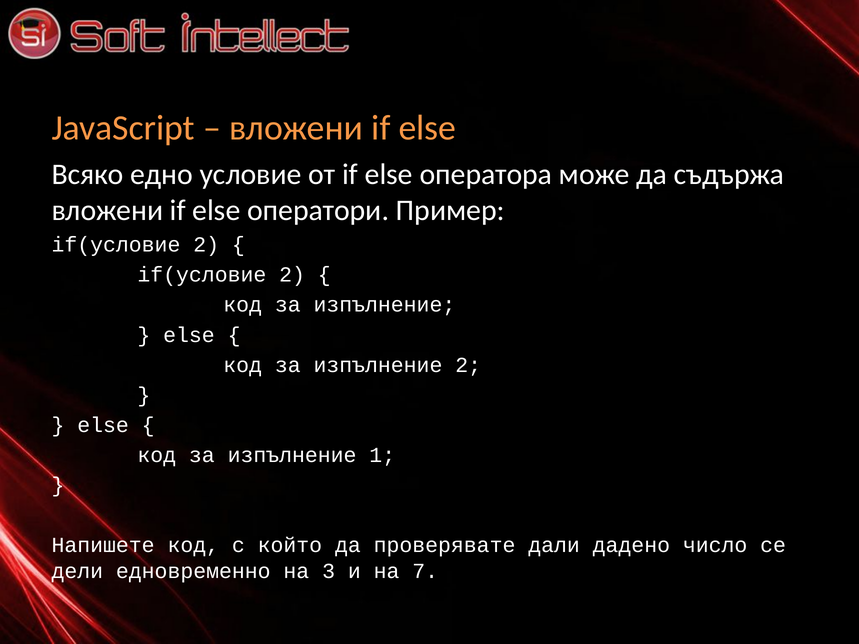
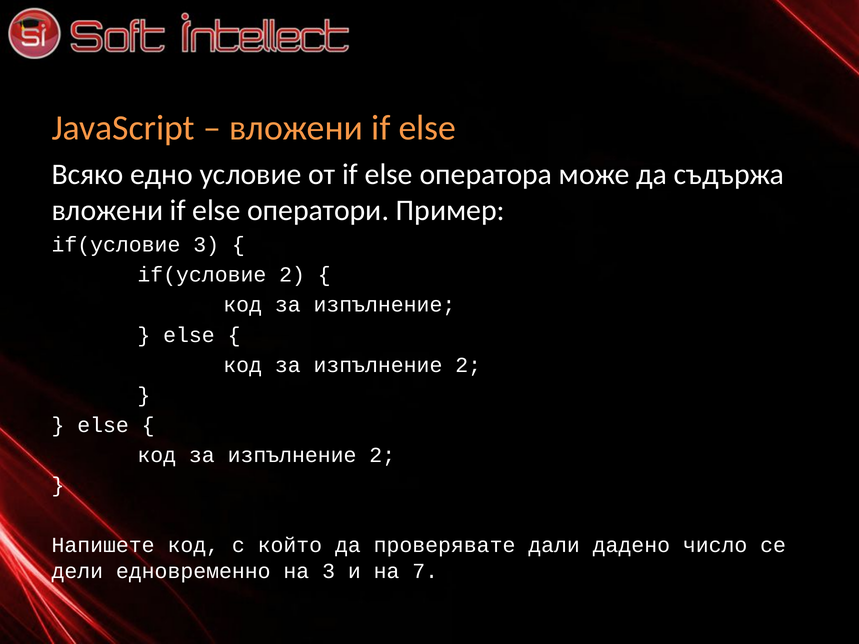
2: 2 -> 3 (206, 245)
1: 1 -> 2 (382, 455)
